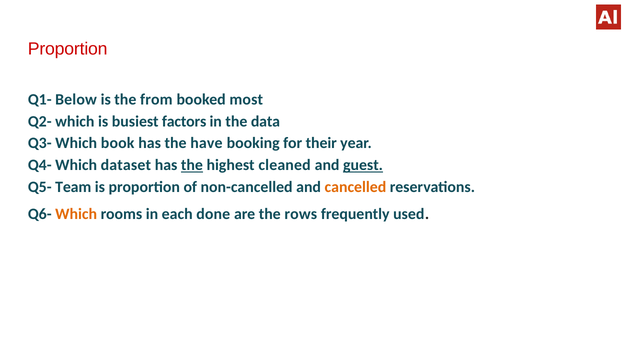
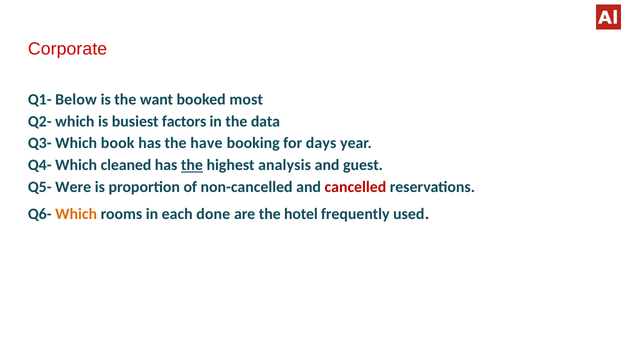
Proportion: Proportion -> Corporate (68, 49)
from: from -> want (157, 100)
their: their -> days (321, 143)
dataset: dataset -> cleaned (126, 165)
cleaned: cleaned -> analysis (285, 165)
guest underline: present -> none (363, 165)
Team: Team -> Were (73, 187)
cancelled colour: orange -> red (355, 187)
rows: rows -> hotel (301, 214)
